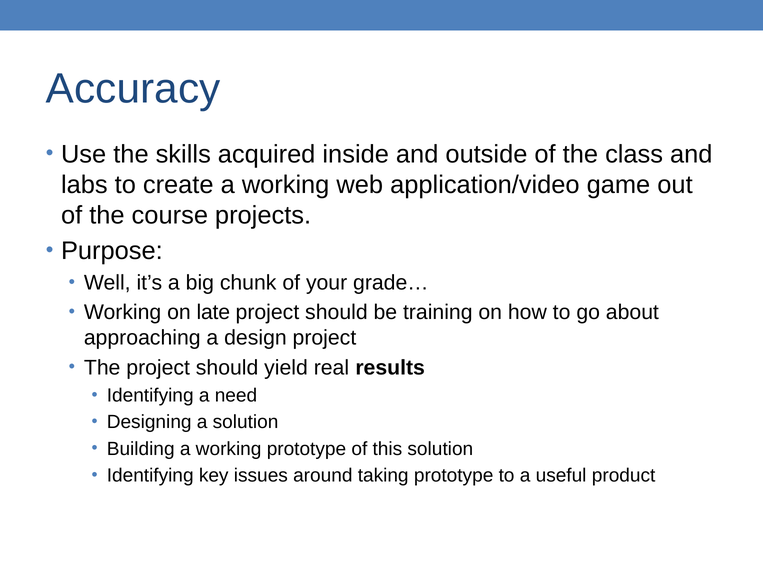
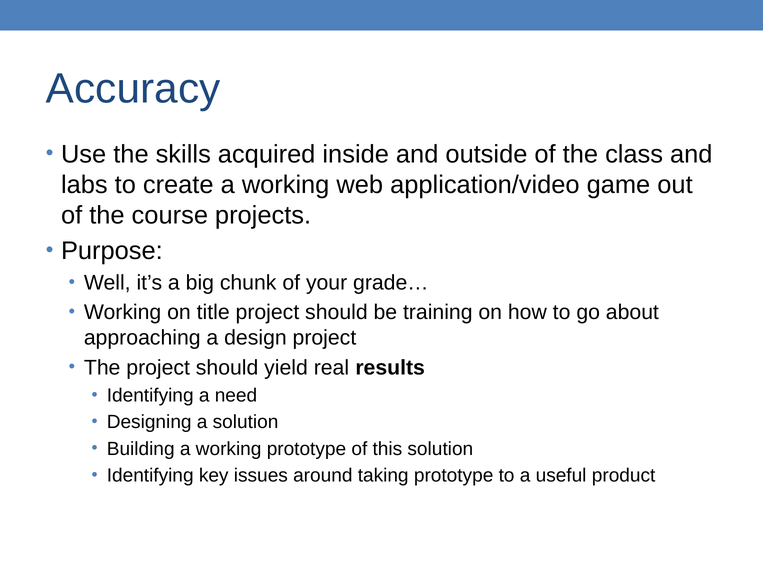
late: late -> title (213, 313)
